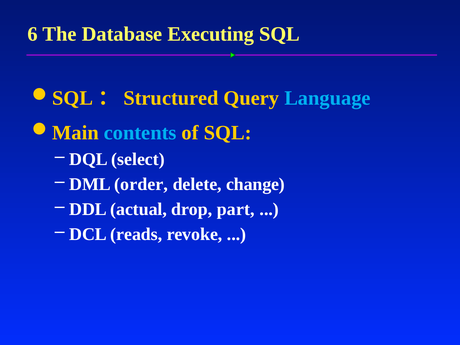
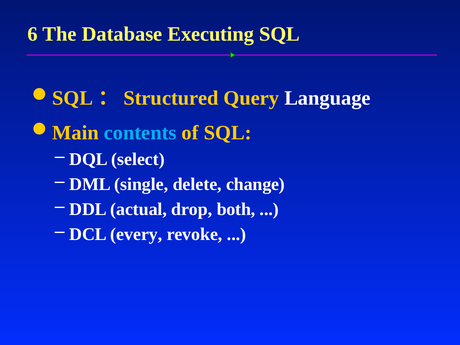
Language colour: light blue -> white (328, 98)
order: order -> single (141, 184)
part: part -> both (236, 209)
reads: reads -> every (136, 234)
